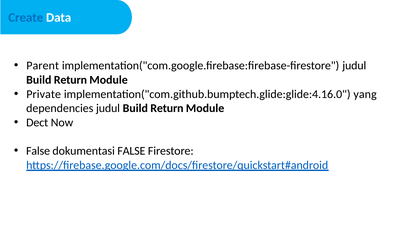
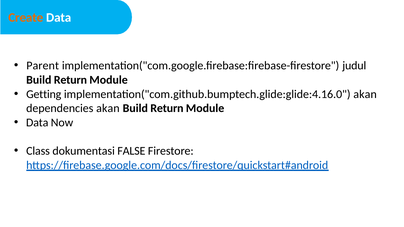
Create colour: blue -> orange (26, 18)
Private: Private -> Getting (44, 94)
implementation("com.github.bumptech.glide:glide:4.16.0 yang: yang -> akan (365, 94)
dependencies judul: judul -> akan (108, 108)
Dect: Dect -> Data (37, 123)
False: False -> Class (38, 151)
